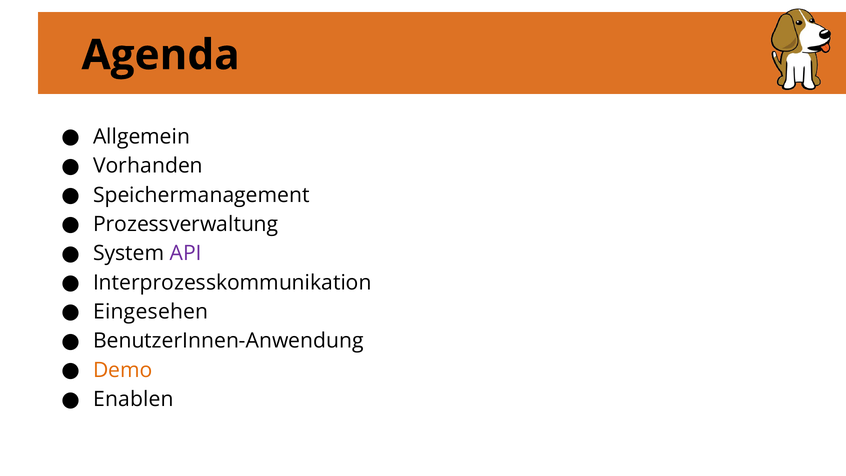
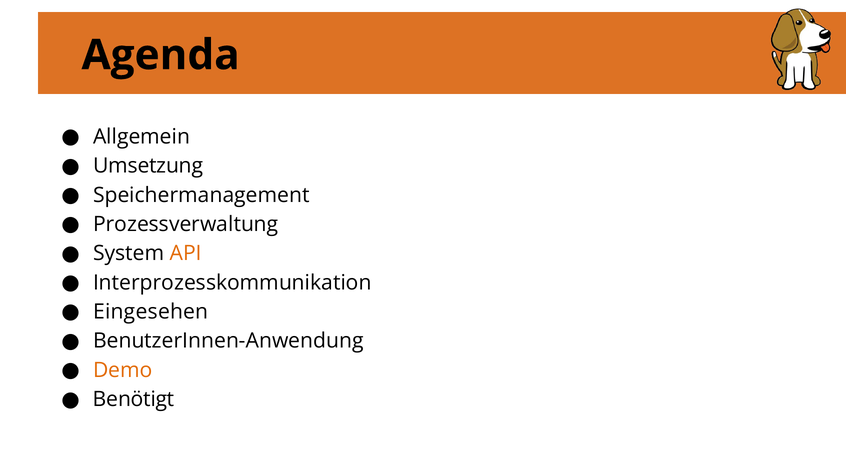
Vorhanden: Vorhanden -> Umsetzung (148, 166)
API colour: purple -> orange (186, 253)
Enablen: Enablen -> Benötigt (134, 399)
